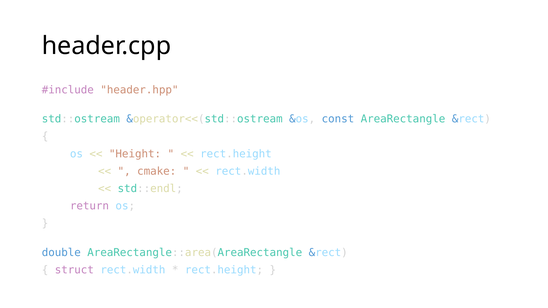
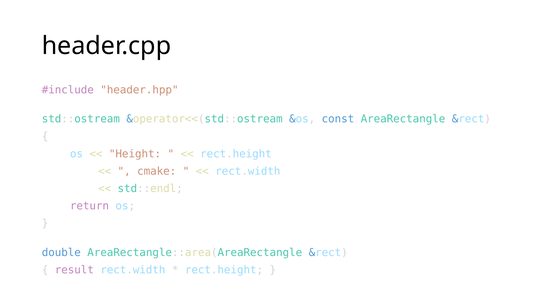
struct: struct -> result (74, 270)
